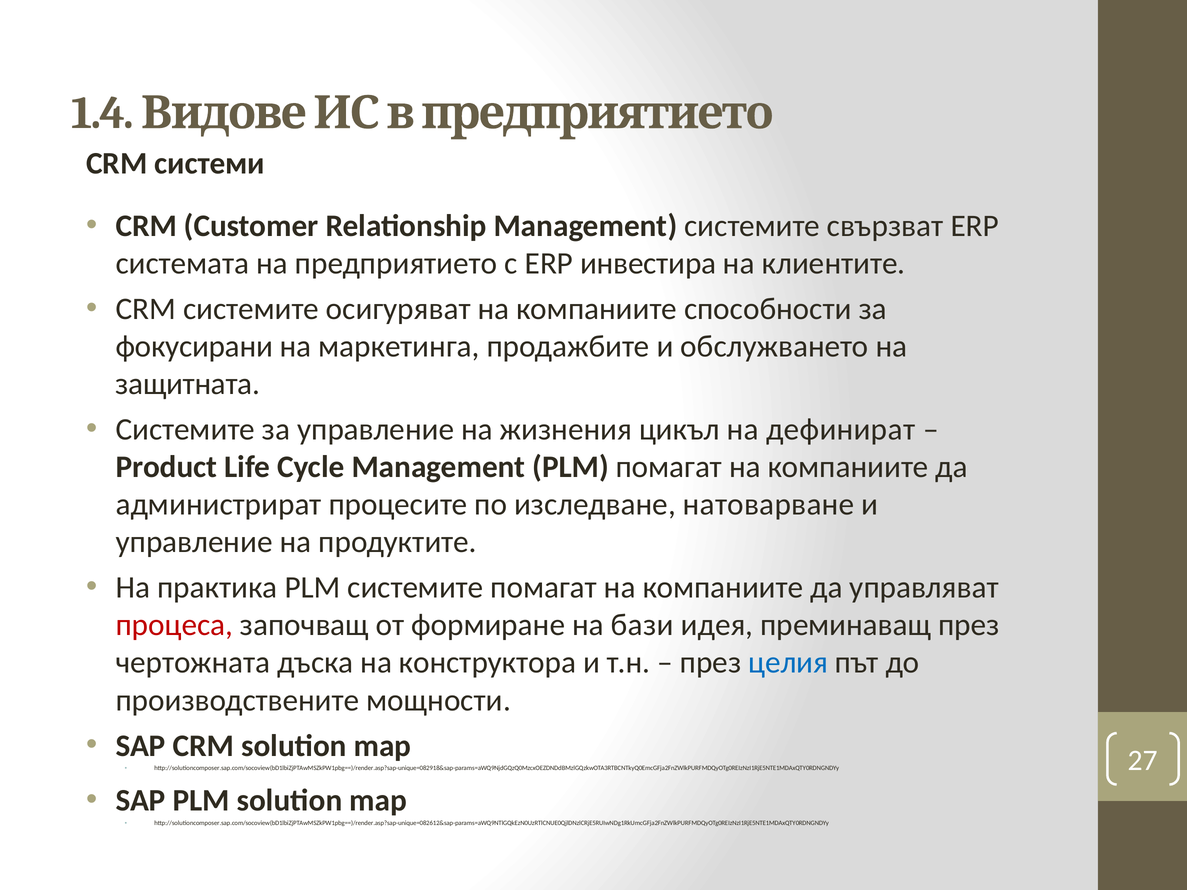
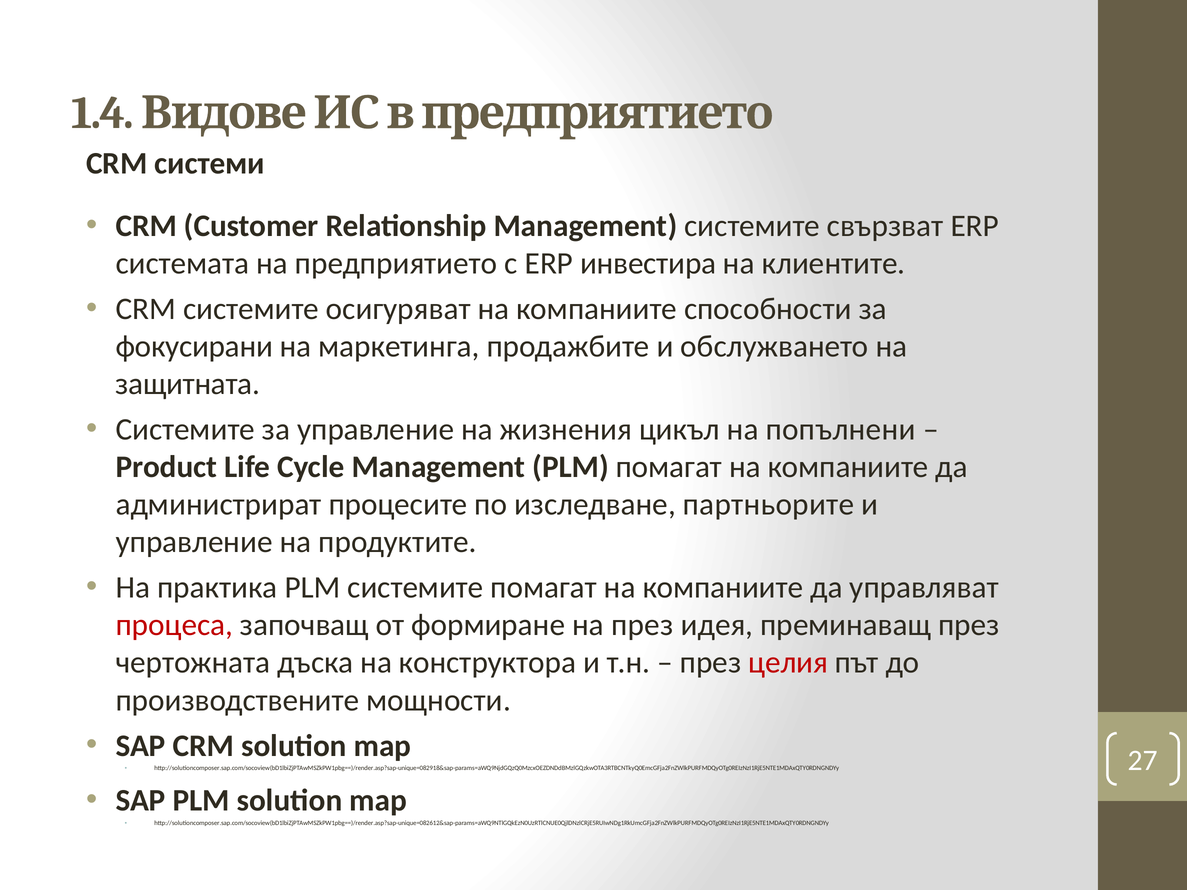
дефинират: дефинират -> попълнени (841, 430)
натоварване: натоварване -> партньорите (769, 505)
на бази: бази -> през (642, 625)
целия colour: blue -> red (788, 663)
